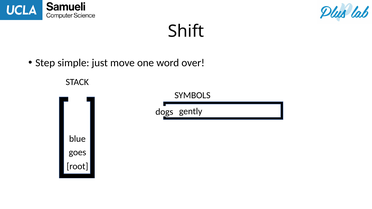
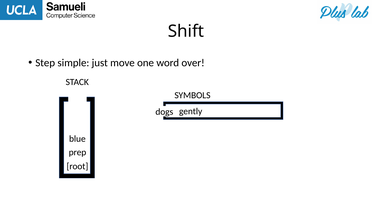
goes: goes -> prep (78, 153)
